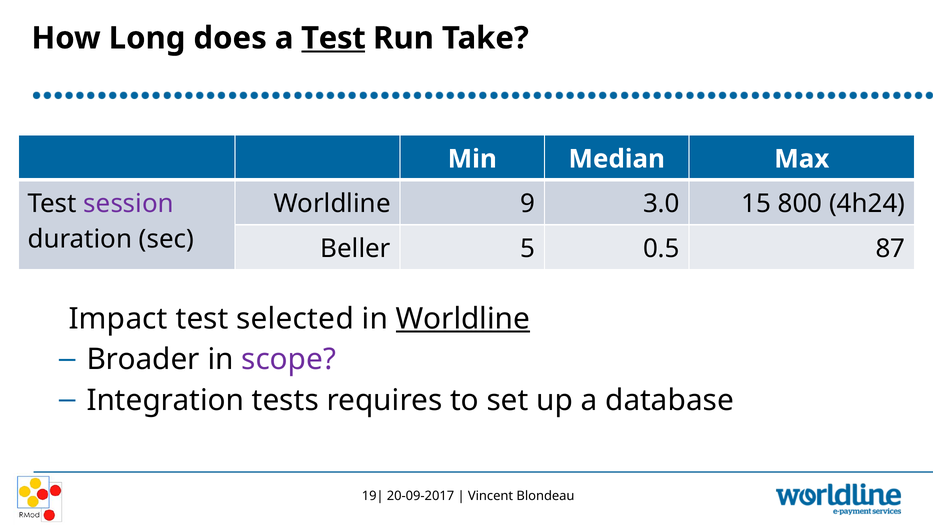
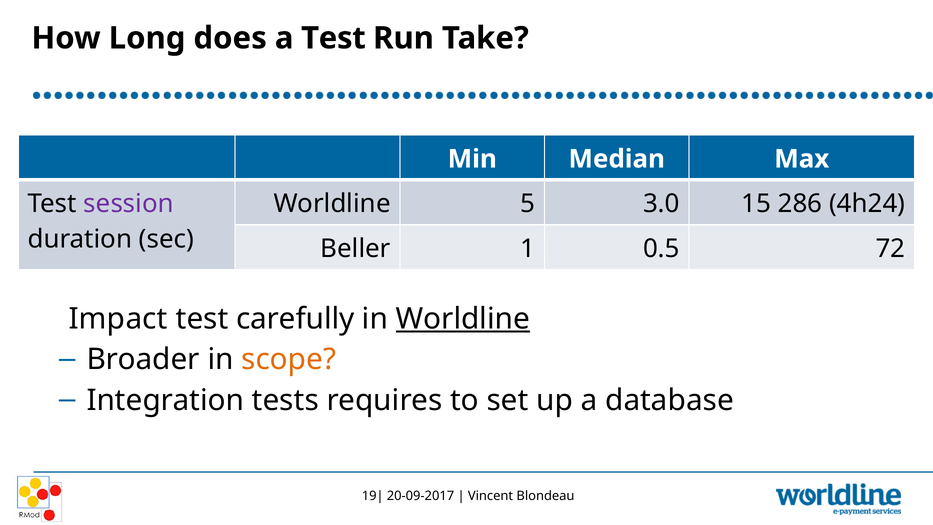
Test underline: present -> none (333, 38)
9: 9 -> 5 (528, 204)
800: 800 -> 286 (800, 204)
5: 5 -> 1 (528, 249)
87: 87 -> 72 (890, 249)
selected: selected -> carefully (295, 319)
scope colour: purple -> orange (289, 359)
